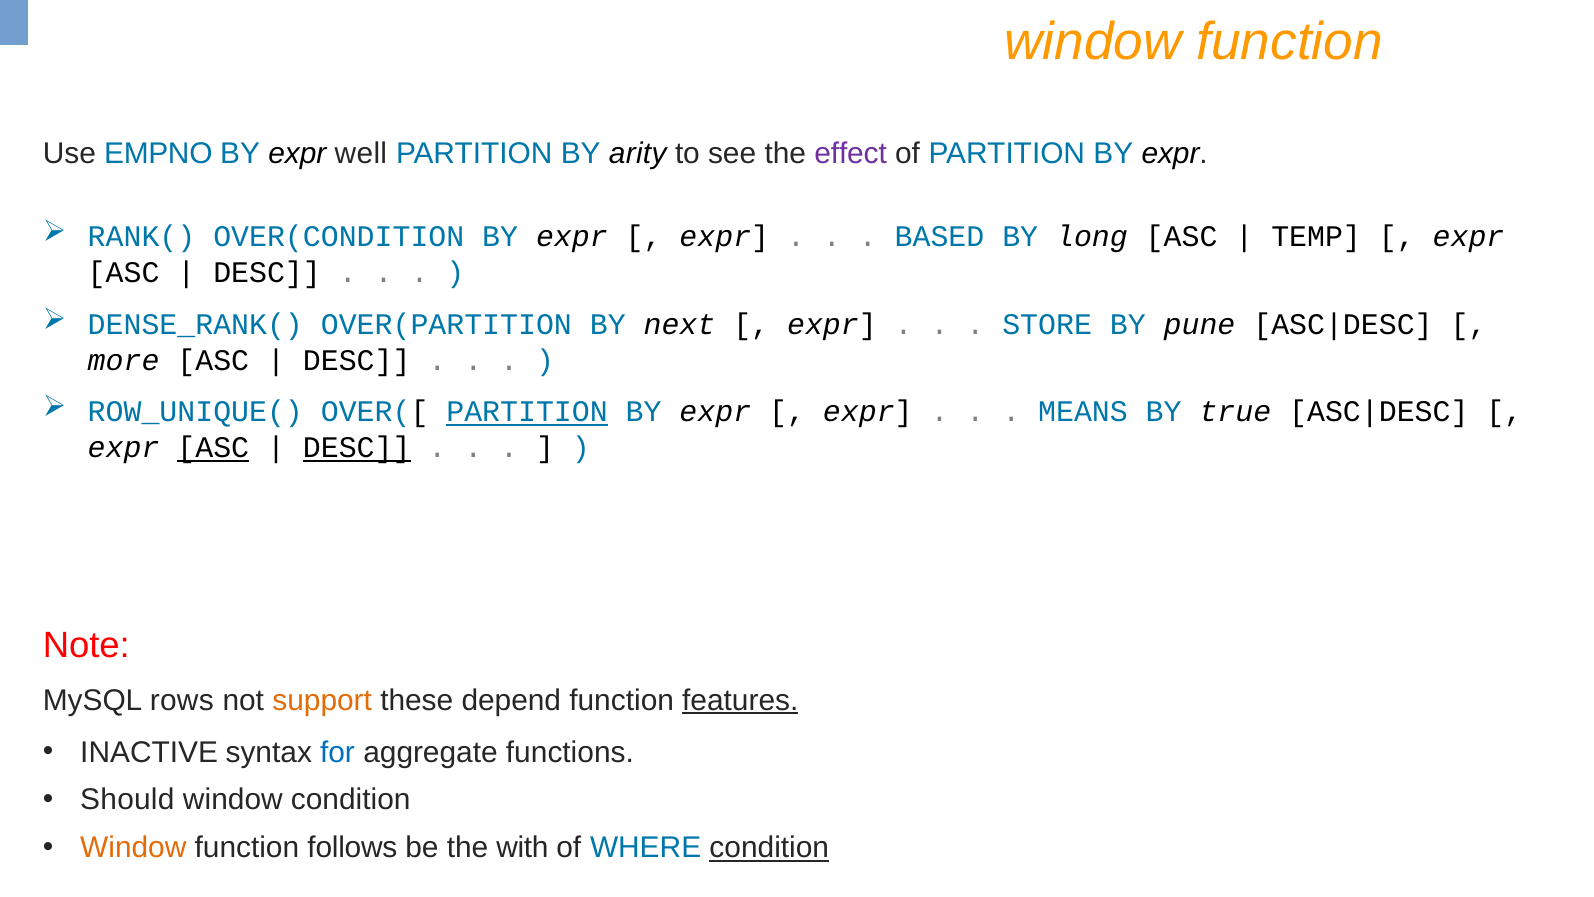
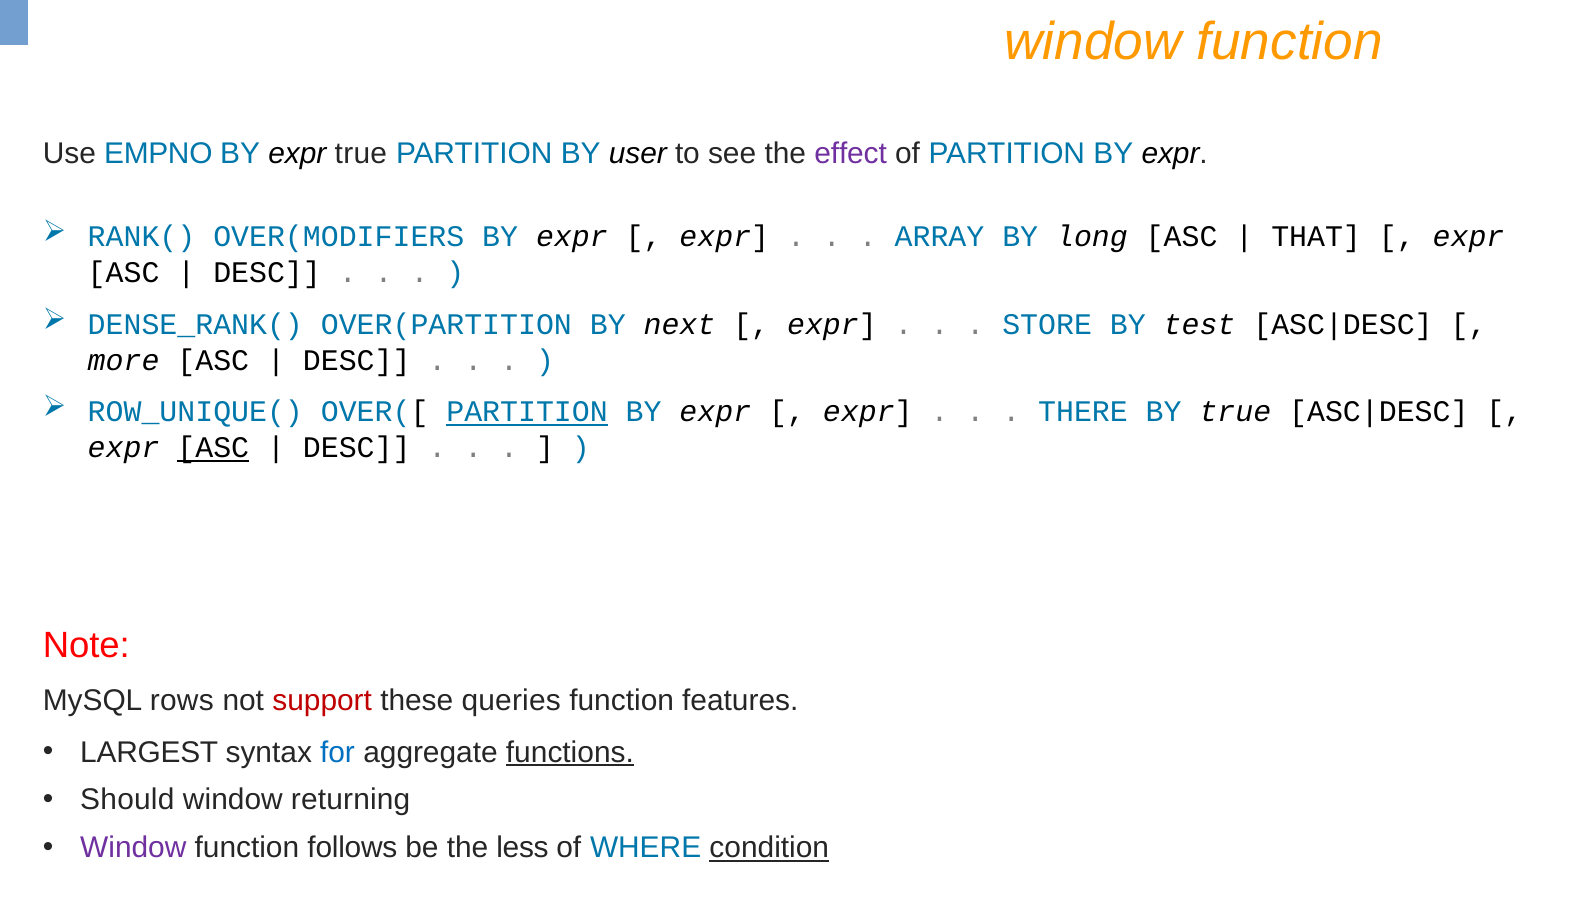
expr well: well -> true (361, 153)
arity: arity -> user (638, 153)
OVER(CONDITION: OVER(CONDITION -> OVER(MODIFIERS (339, 237)
BASED: BASED -> ARRAY (940, 237)
TEMP: TEMP -> THAT (1316, 237)
pune: pune -> test (1200, 324)
MEANS: MEANS -> THERE (1083, 412)
DESC underline: present -> none (357, 448)
support colour: orange -> red (322, 700)
depend: depend -> queries (511, 700)
features underline: present -> none (740, 700)
INACTIVE: INACTIVE -> LARGEST (149, 752)
functions underline: none -> present (570, 752)
window condition: condition -> returning (351, 800)
Window colour: orange -> purple (133, 847)
with: with -> less (522, 847)
